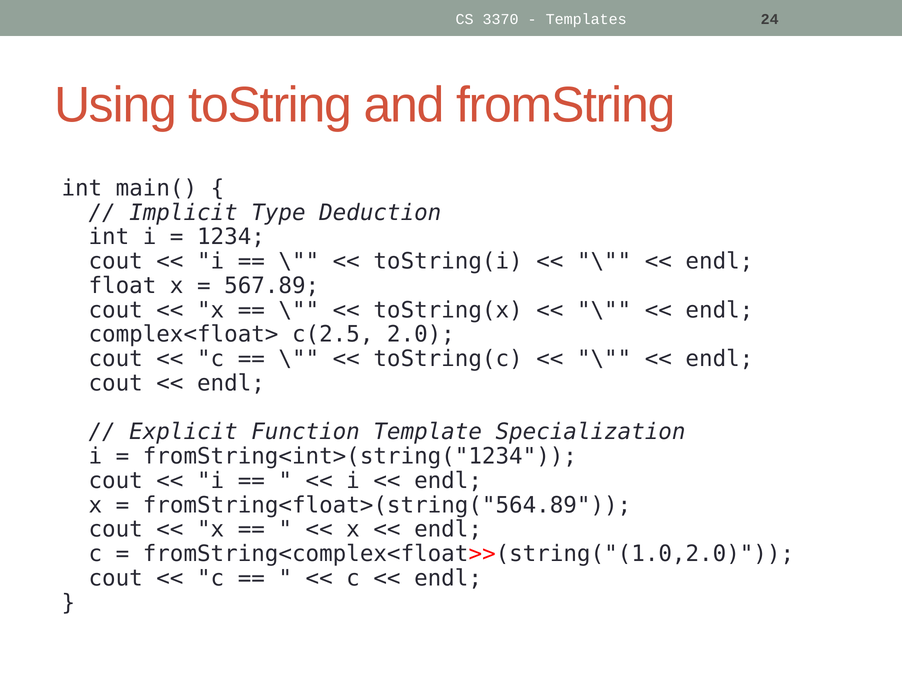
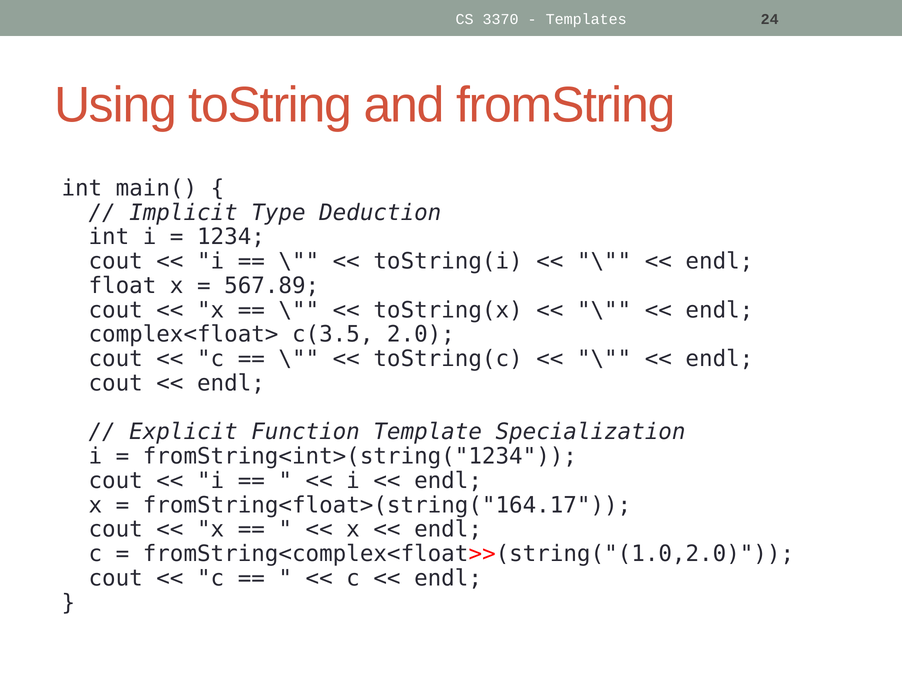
c(2.5: c(2.5 -> c(3.5 (333, 334)
fromString<float>(string("564.89: fromString<float>(string("564.89 -> fromString<float>(string("164.17 (387, 505)
